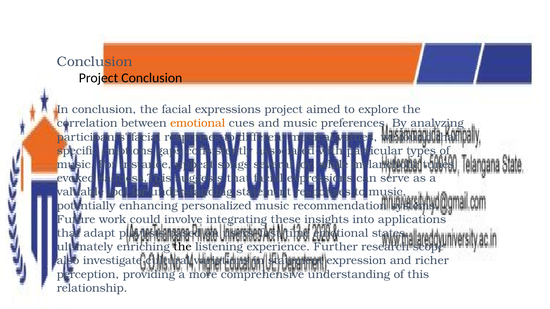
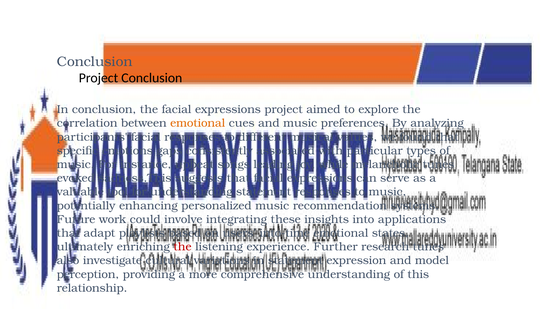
several: several -> leading (273, 165)
fast-time: fast-time -> into-time (285, 233)
the colour: black -> red (182, 247)
research scope: scope -> tunes (428, 247)
richer: richer -> model (432, 261)
